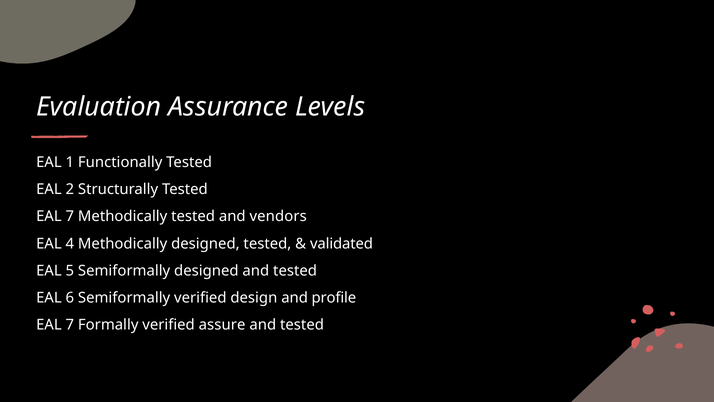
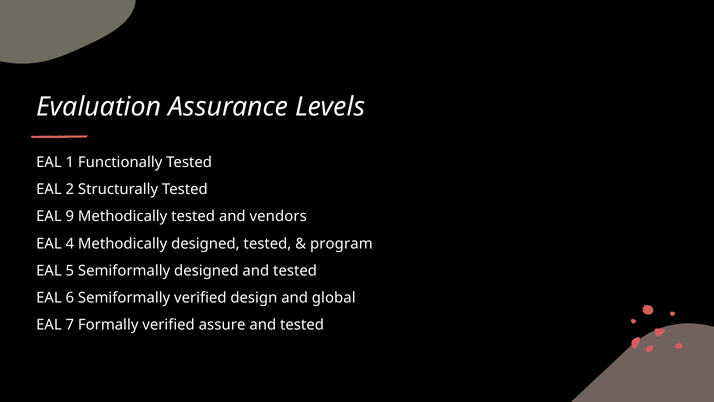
7: 7 -> 9 (70, 216)
validated: validated -> program (341, 243)
profile: profile -> global (334, 298)
